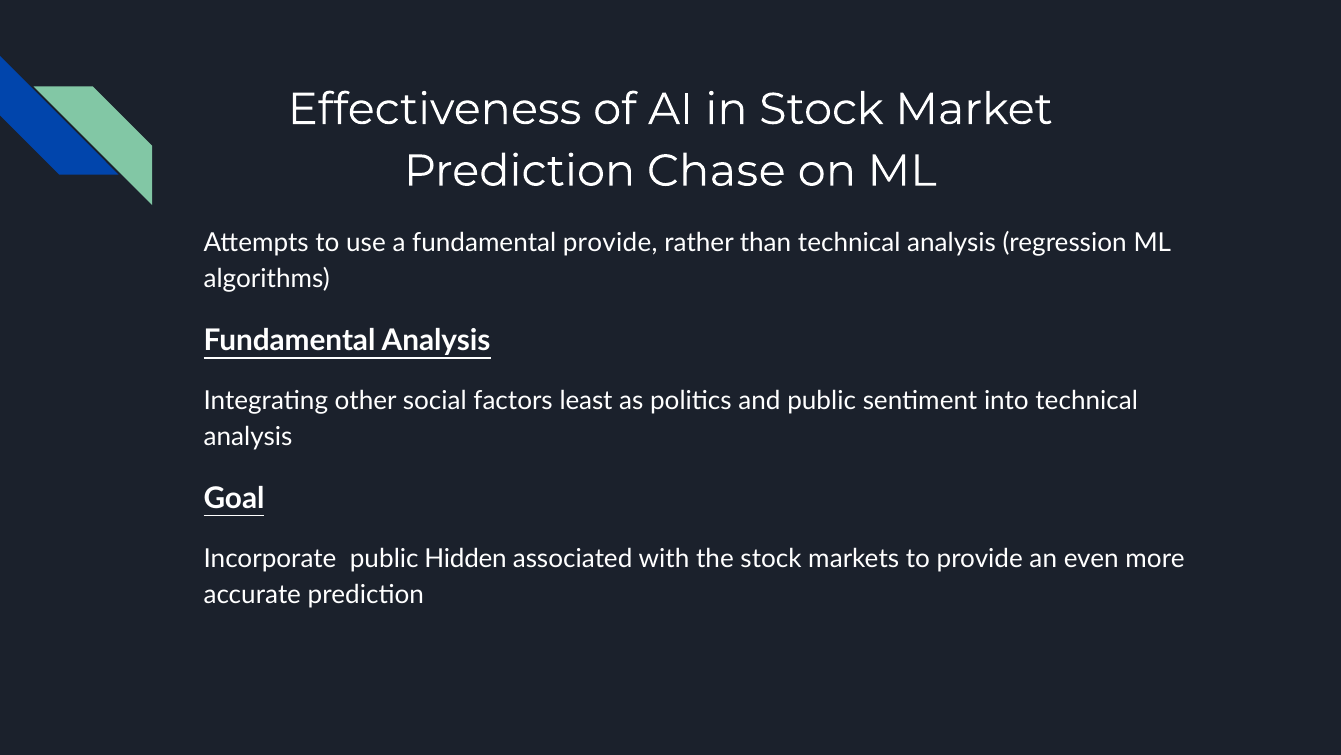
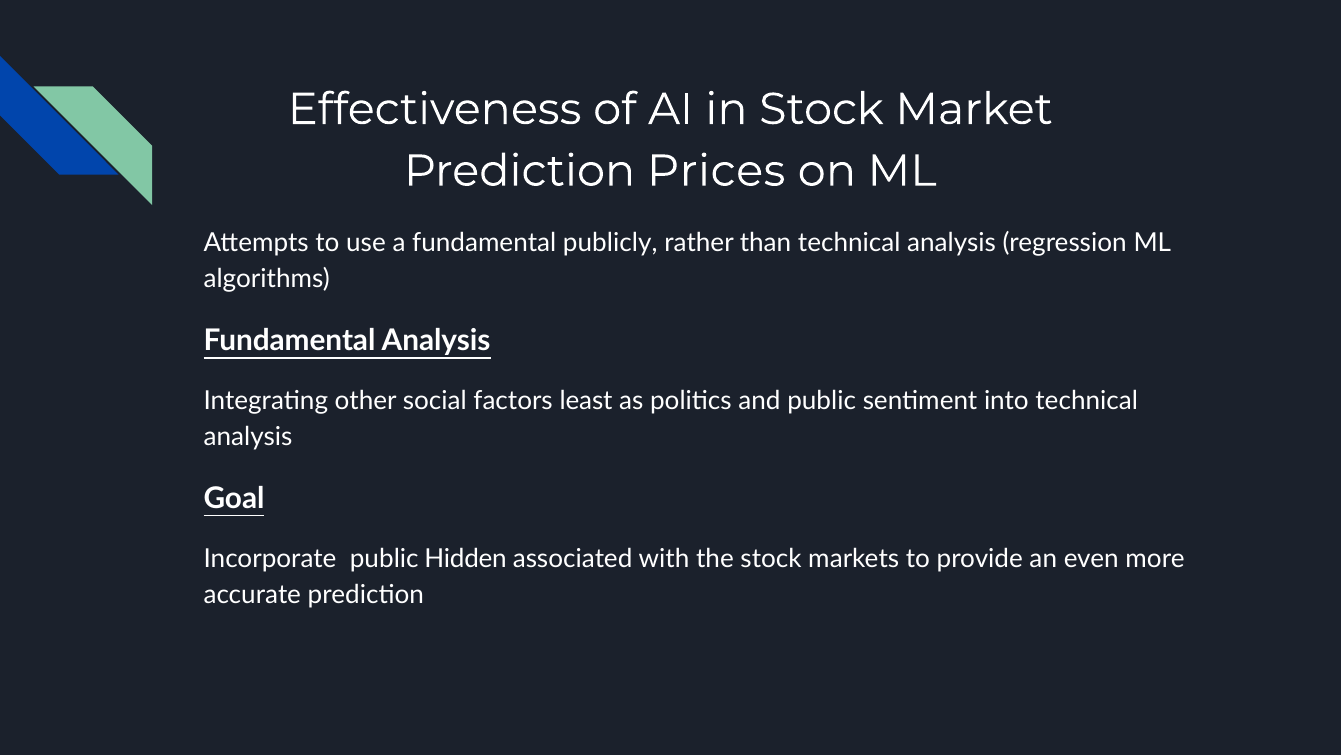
Chase: Chase -> Prices (716, 171)
fundamental provide: provide -> publicly (610, 243)
